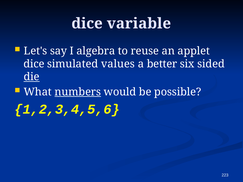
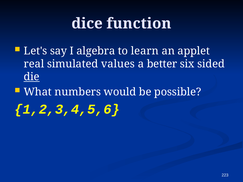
variable: variable -> function (139, 24)
reuse: reuse -> learn (145, 51)
dice: dice -> real (34, 64)
numbers underline: present -> none (78, 92)
